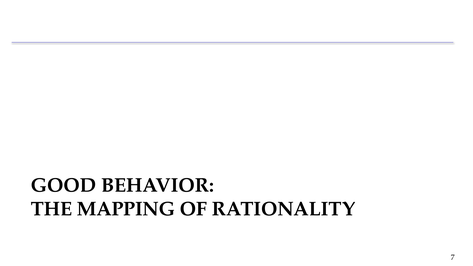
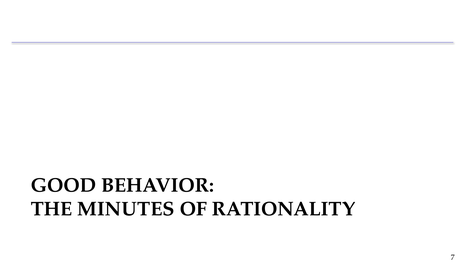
MAPPING: MAPPING -> MINUTES (126, 209)
